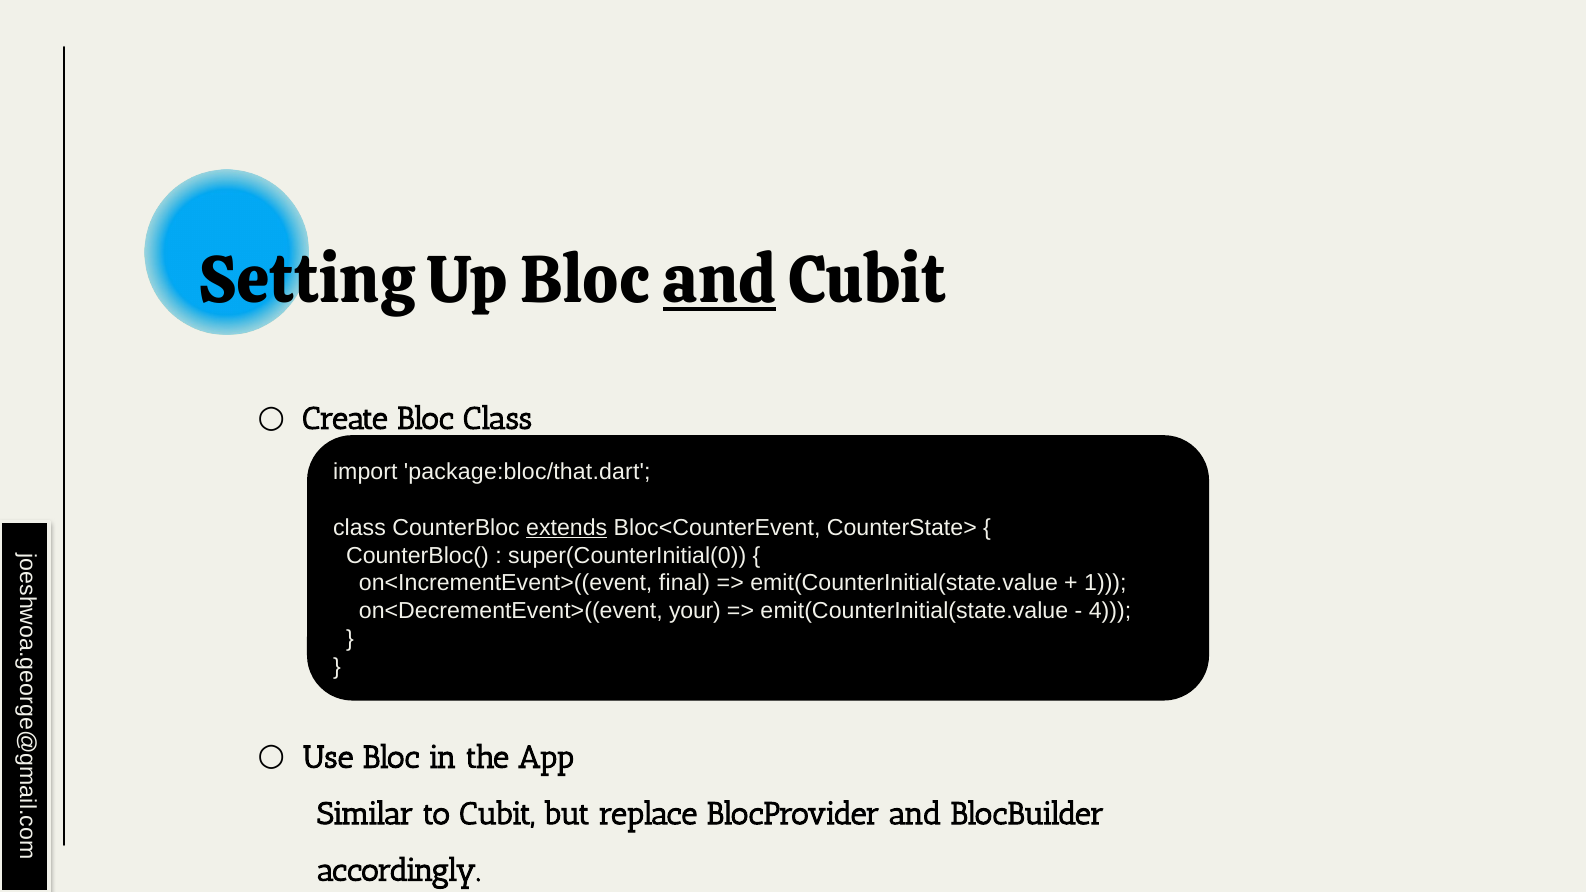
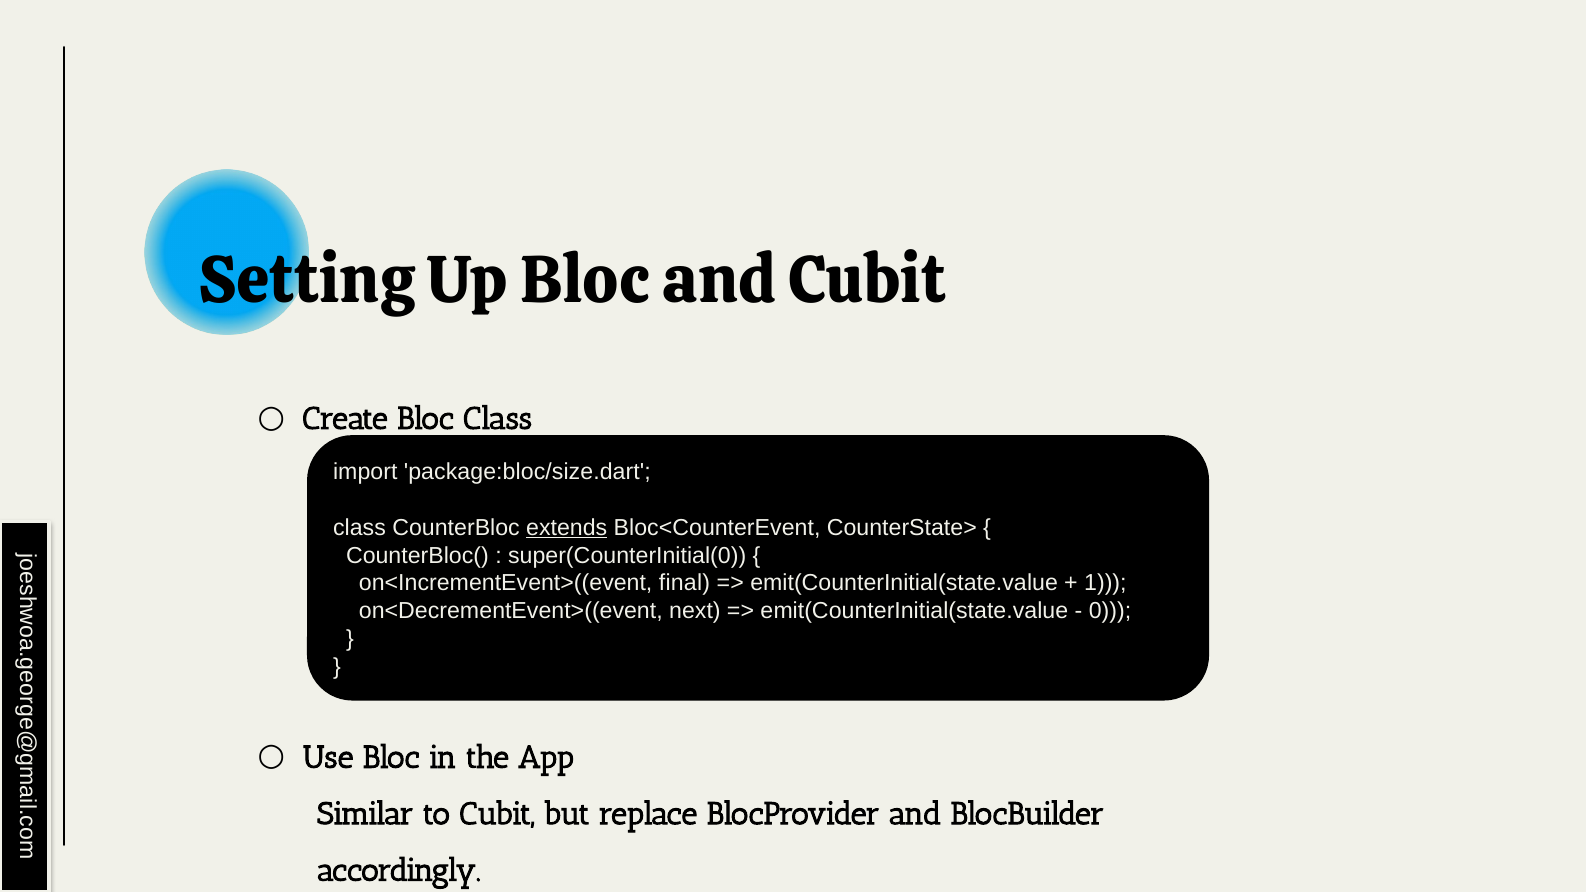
and underline: present -> none (719, 281)
package:bloc/that.dart: package:bloc/that.dart -> package:bloc/size.dart (527, 472)
your: your -> next (695, 611)
4: 4 -> 0 (1110, 611)
